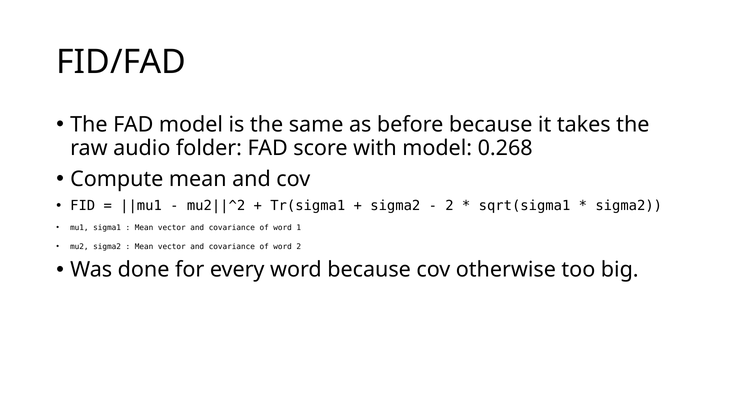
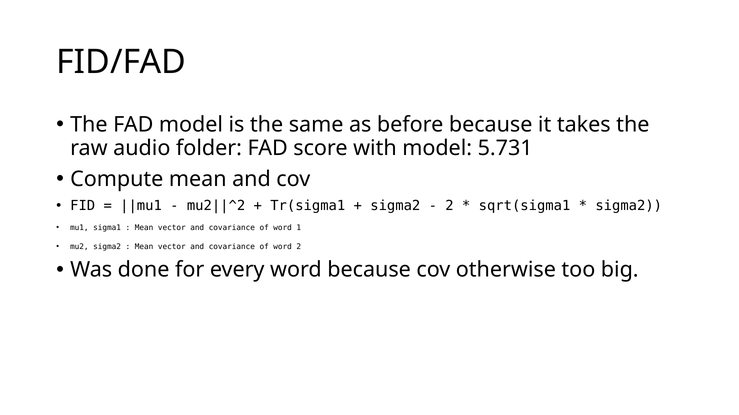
0.268: 0.268 -> 5.731 (505, 148)
